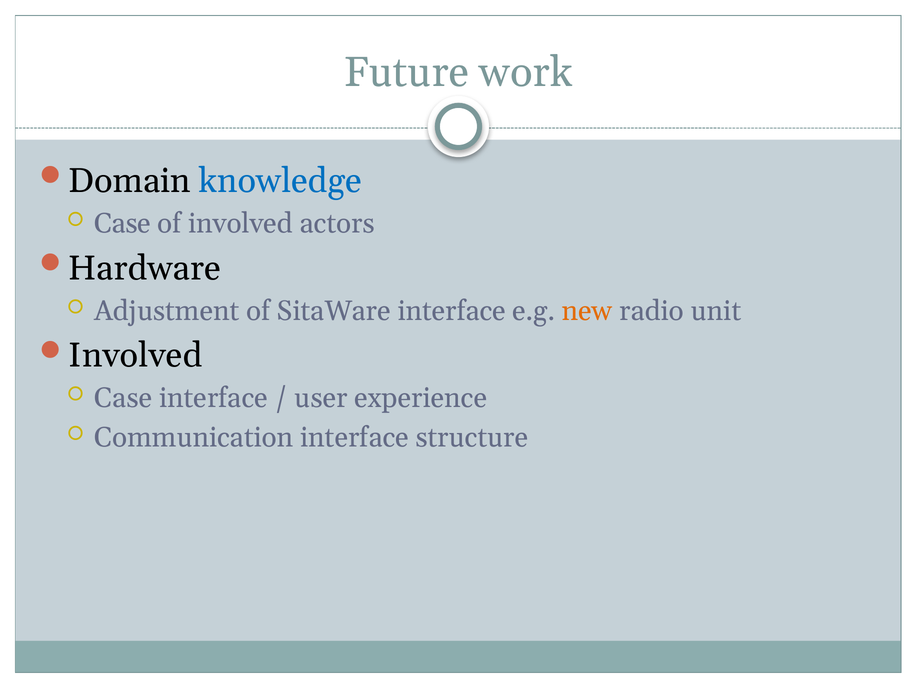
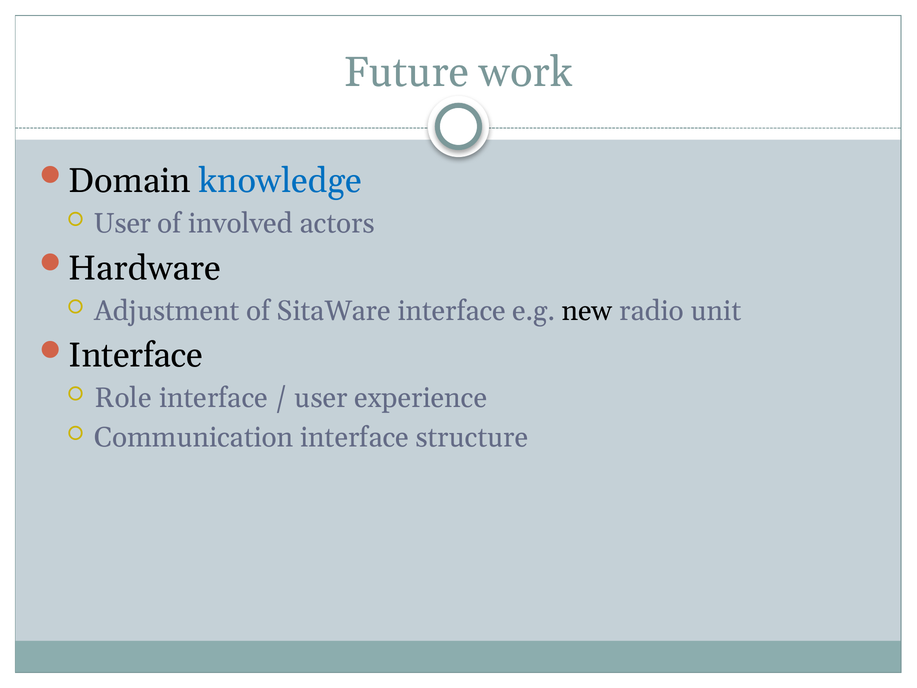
Case: Case -> User (122, 223)
new colour: orange -> black (587, 311)
Involved: Involved -> Interface (136, 355)
Case: Case -> Role (123, 398)
